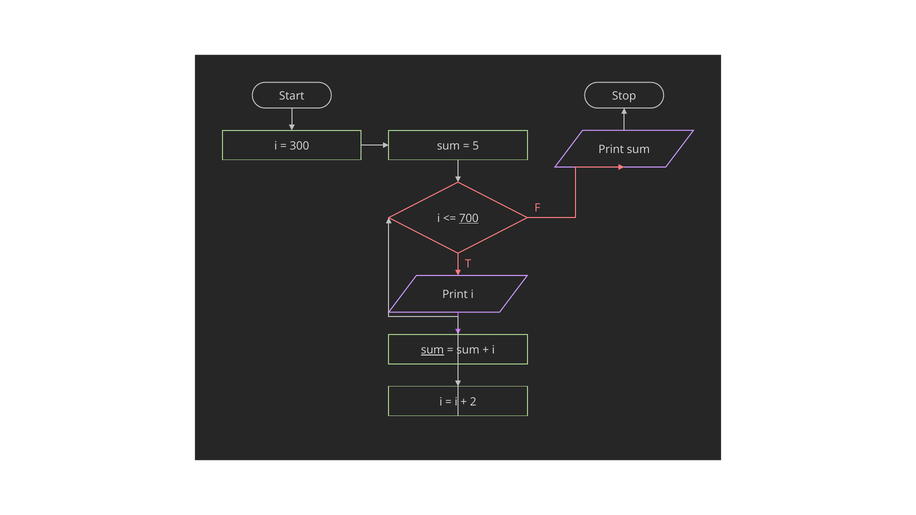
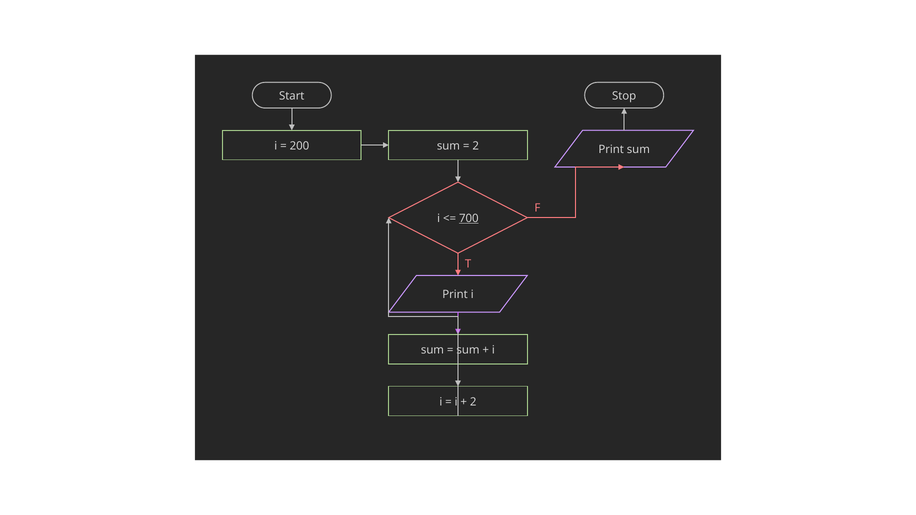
300: 300 -> 200 (299, 146)
5: 5 -> 2 (476, 146)
sum underline: present -> none (432, 350)
